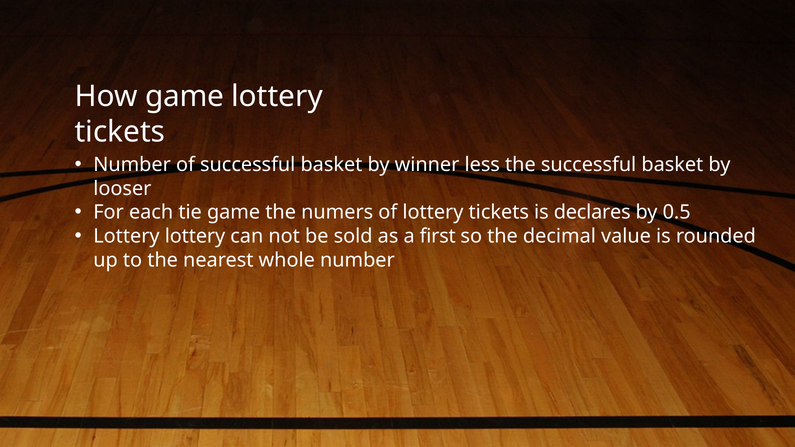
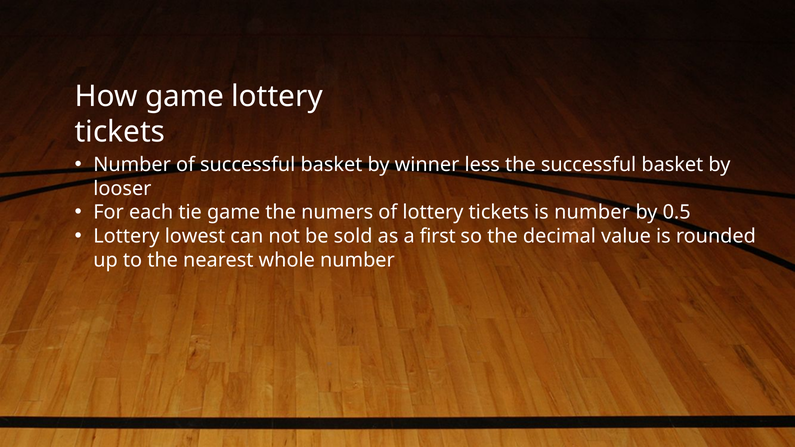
is declares: declares -> number (592, 212)
Lottery lottery: lottery -> lowest (195, 236)
